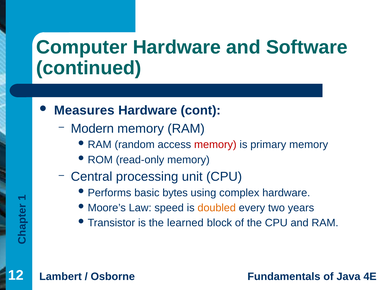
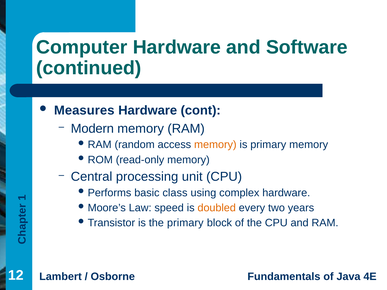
memory colour: red -> orange (215, 145)
bytes: bytes -> class (175, 193)
the learned: learned -> primary (185, 223)
